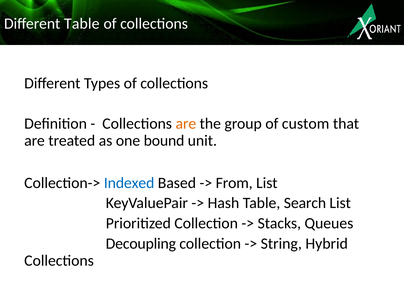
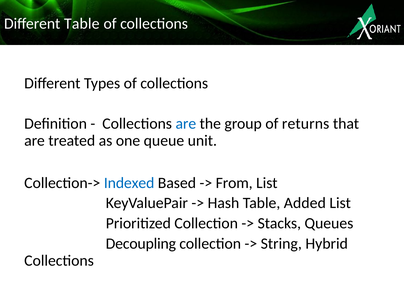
are colour: orange -> blue (186, 124)
custom: custom -> returns (306, 124)
bound: bound -> queue (164, 141)
Search: Search -> Added (305, 203)
